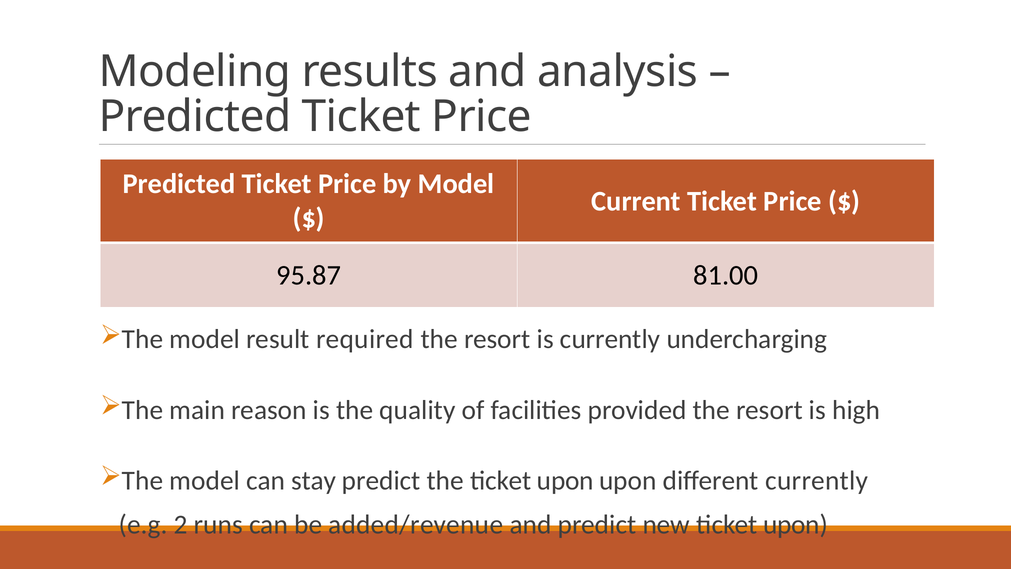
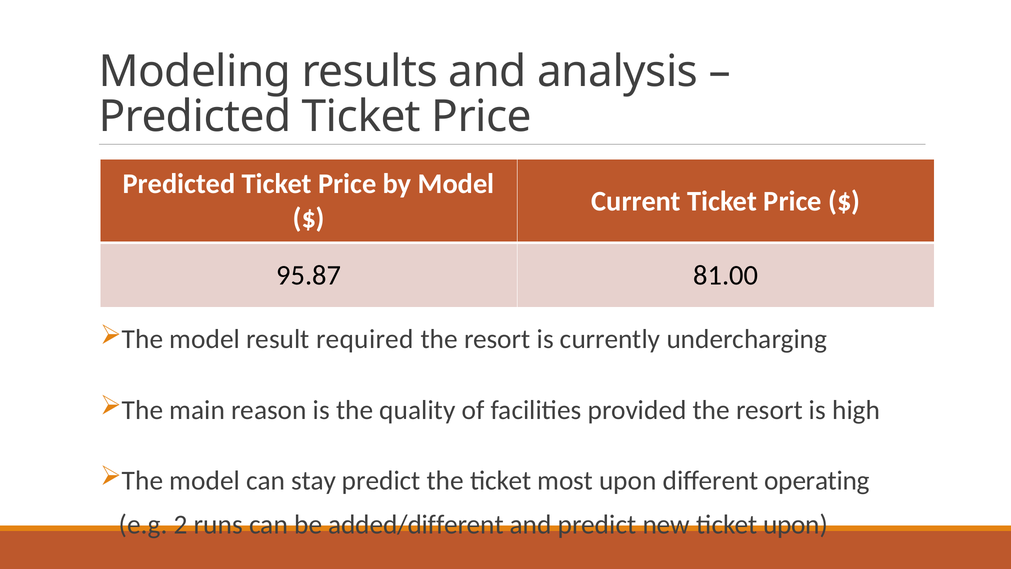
the ticket upon: upon -> most (565, 480)
different currently: currently -> operating (817, 480)
added/revenue: added/revenue -> added/different (416, 524)
